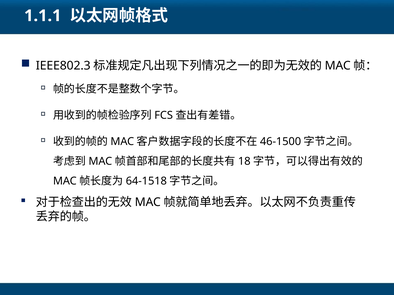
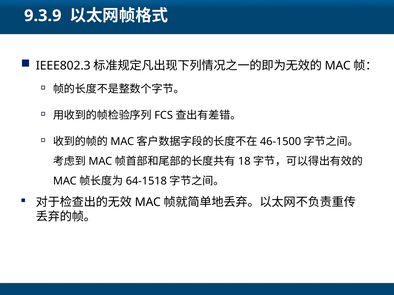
1.1.1: 1.1.1 -> 9.3.9 (43, 16)
